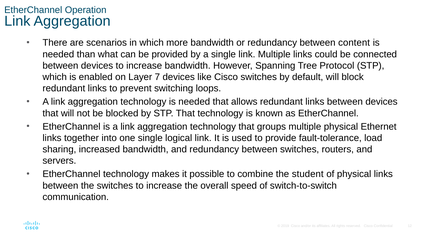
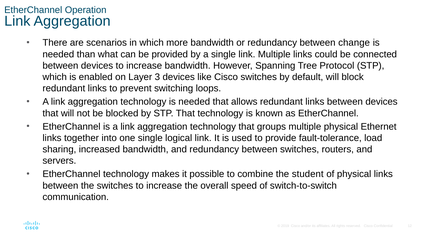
content: content -> change (354, 43)
7: 7 -> 3 (157, 77)
